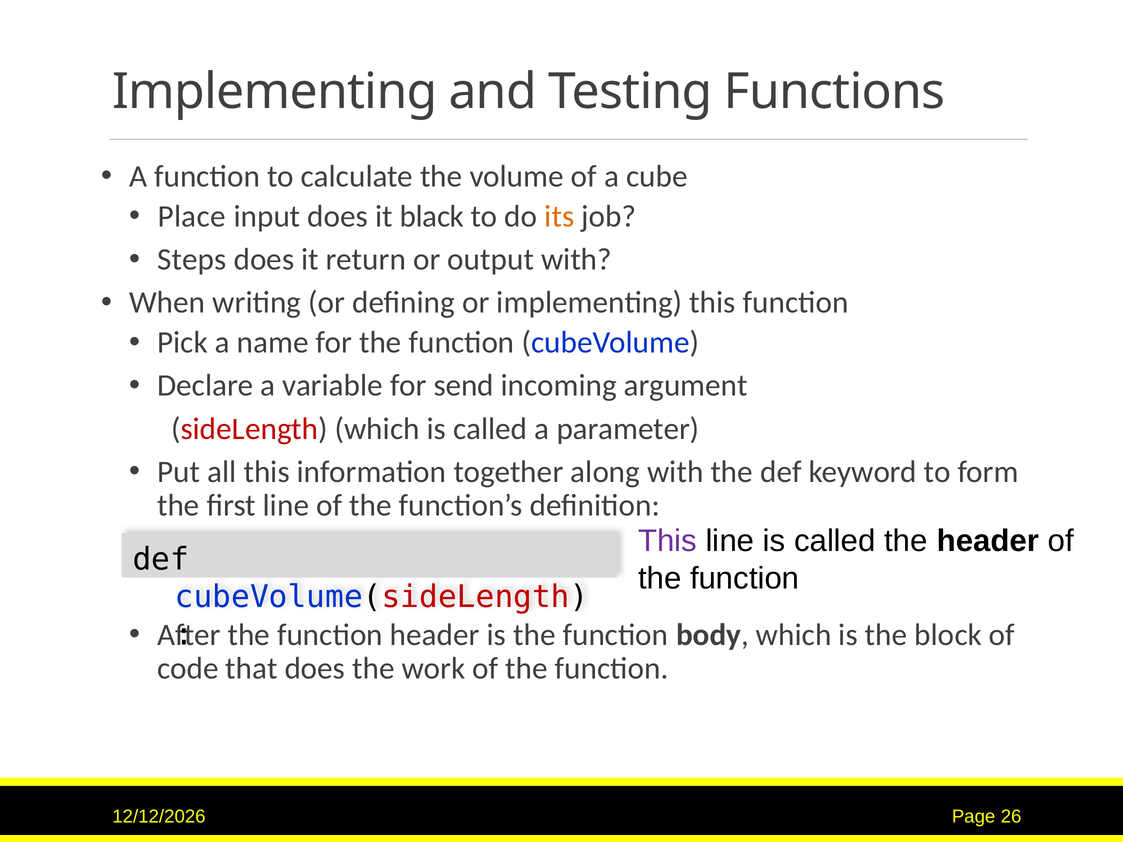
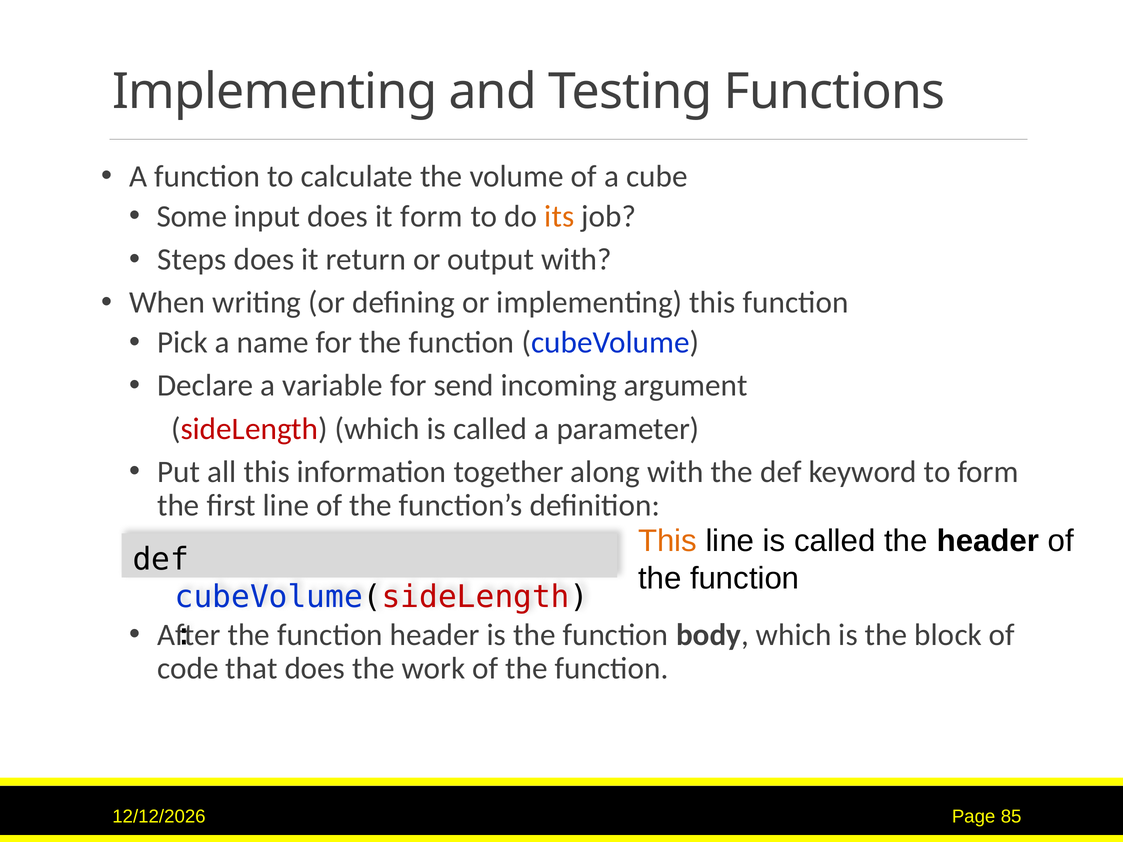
Place: Place -> Some (192, 216)
it black: black -> form (432, 216)
This colour: purple -> orange (667, 541)
26: 26 -> 85 (1011, 817)
